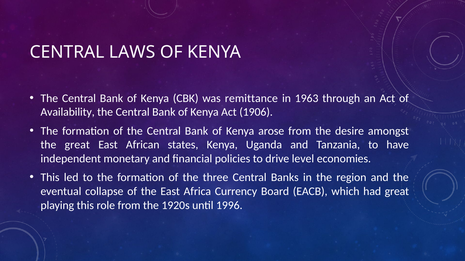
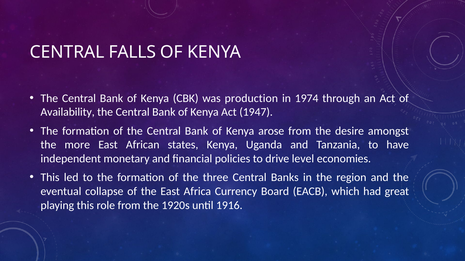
LAWS: LAWS -> FALLS (132, 52)
remittance: remittance -> production (251, 98)
1963: 1963 -> 1974 (307, 98)
1906: 1906 -> 1947 (256, 112)
the great: great -> more (77, 145)
1996: 1996 -> 1916 (229, 206)
